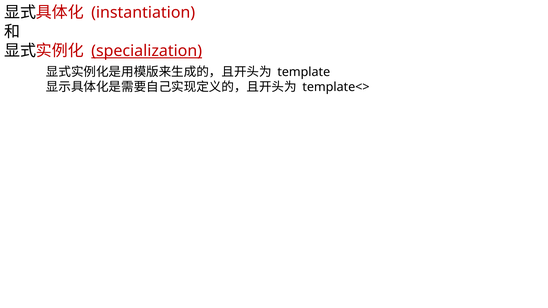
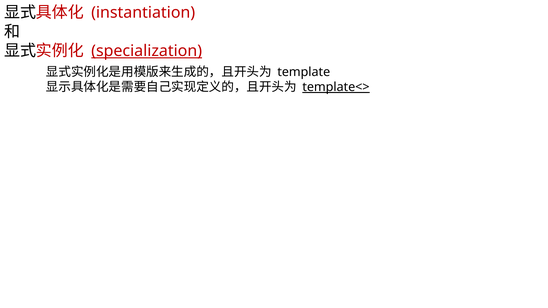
template<> underline: none -> present (336, 87)
